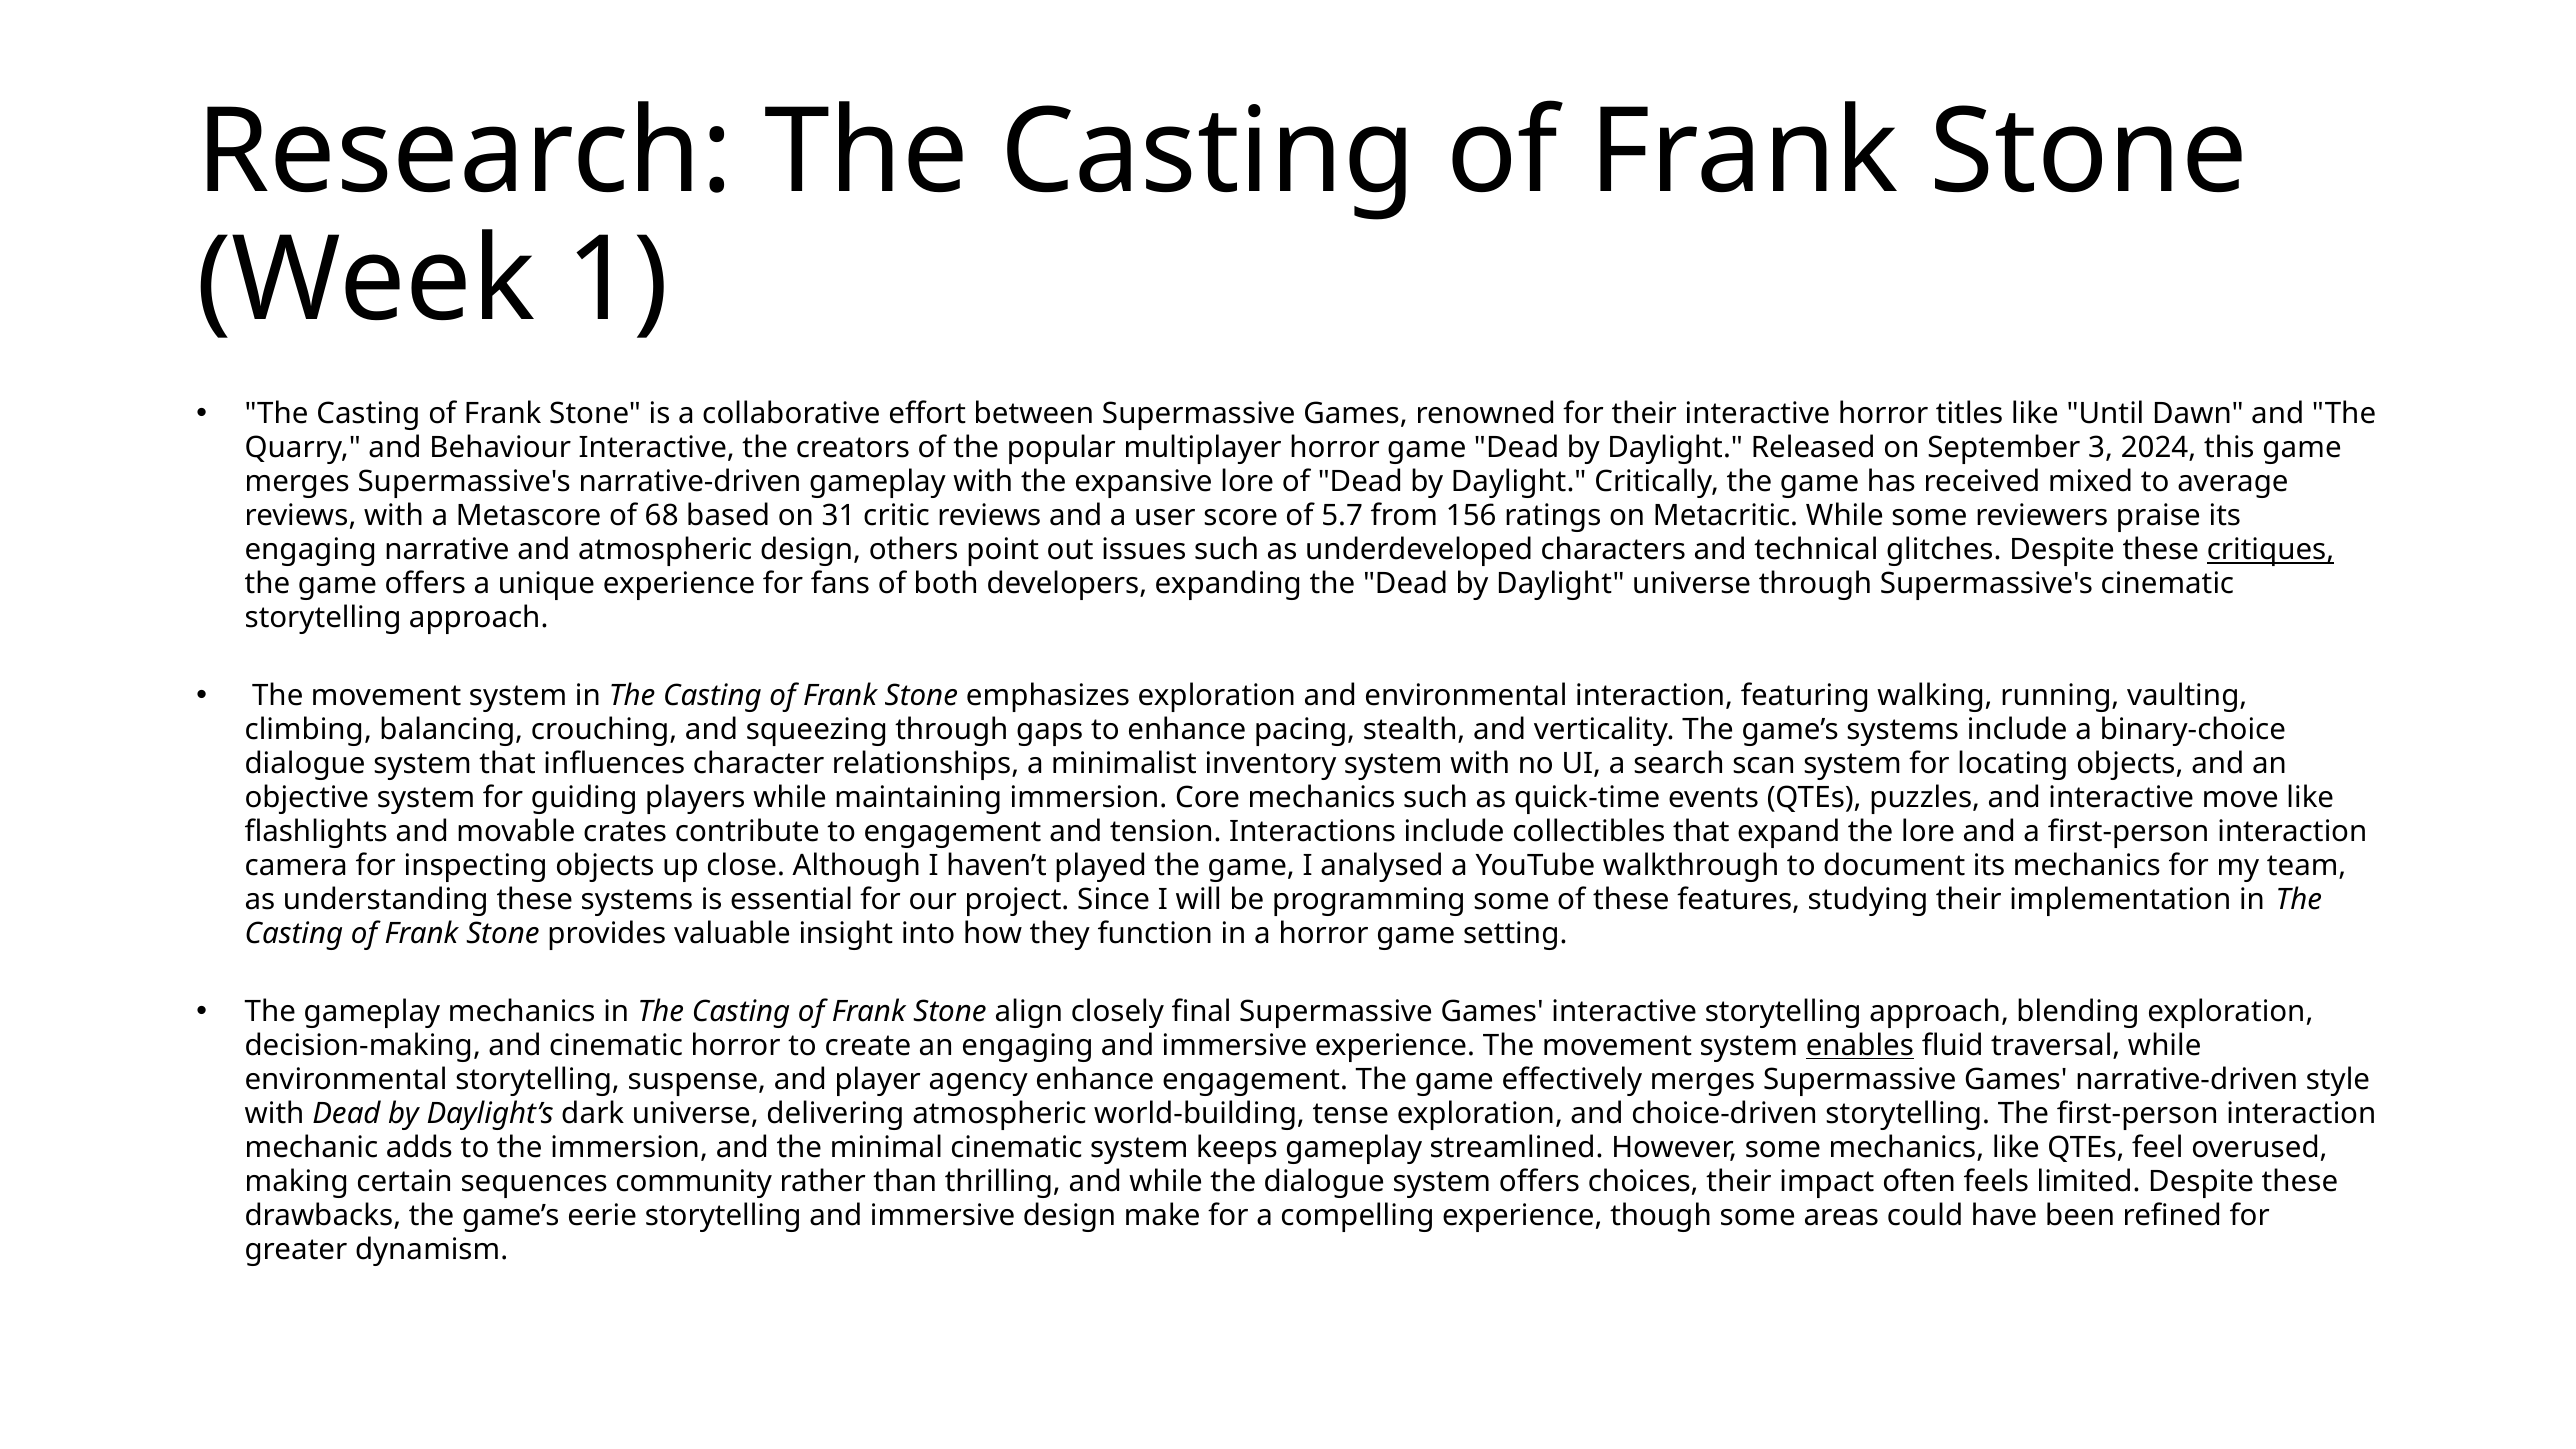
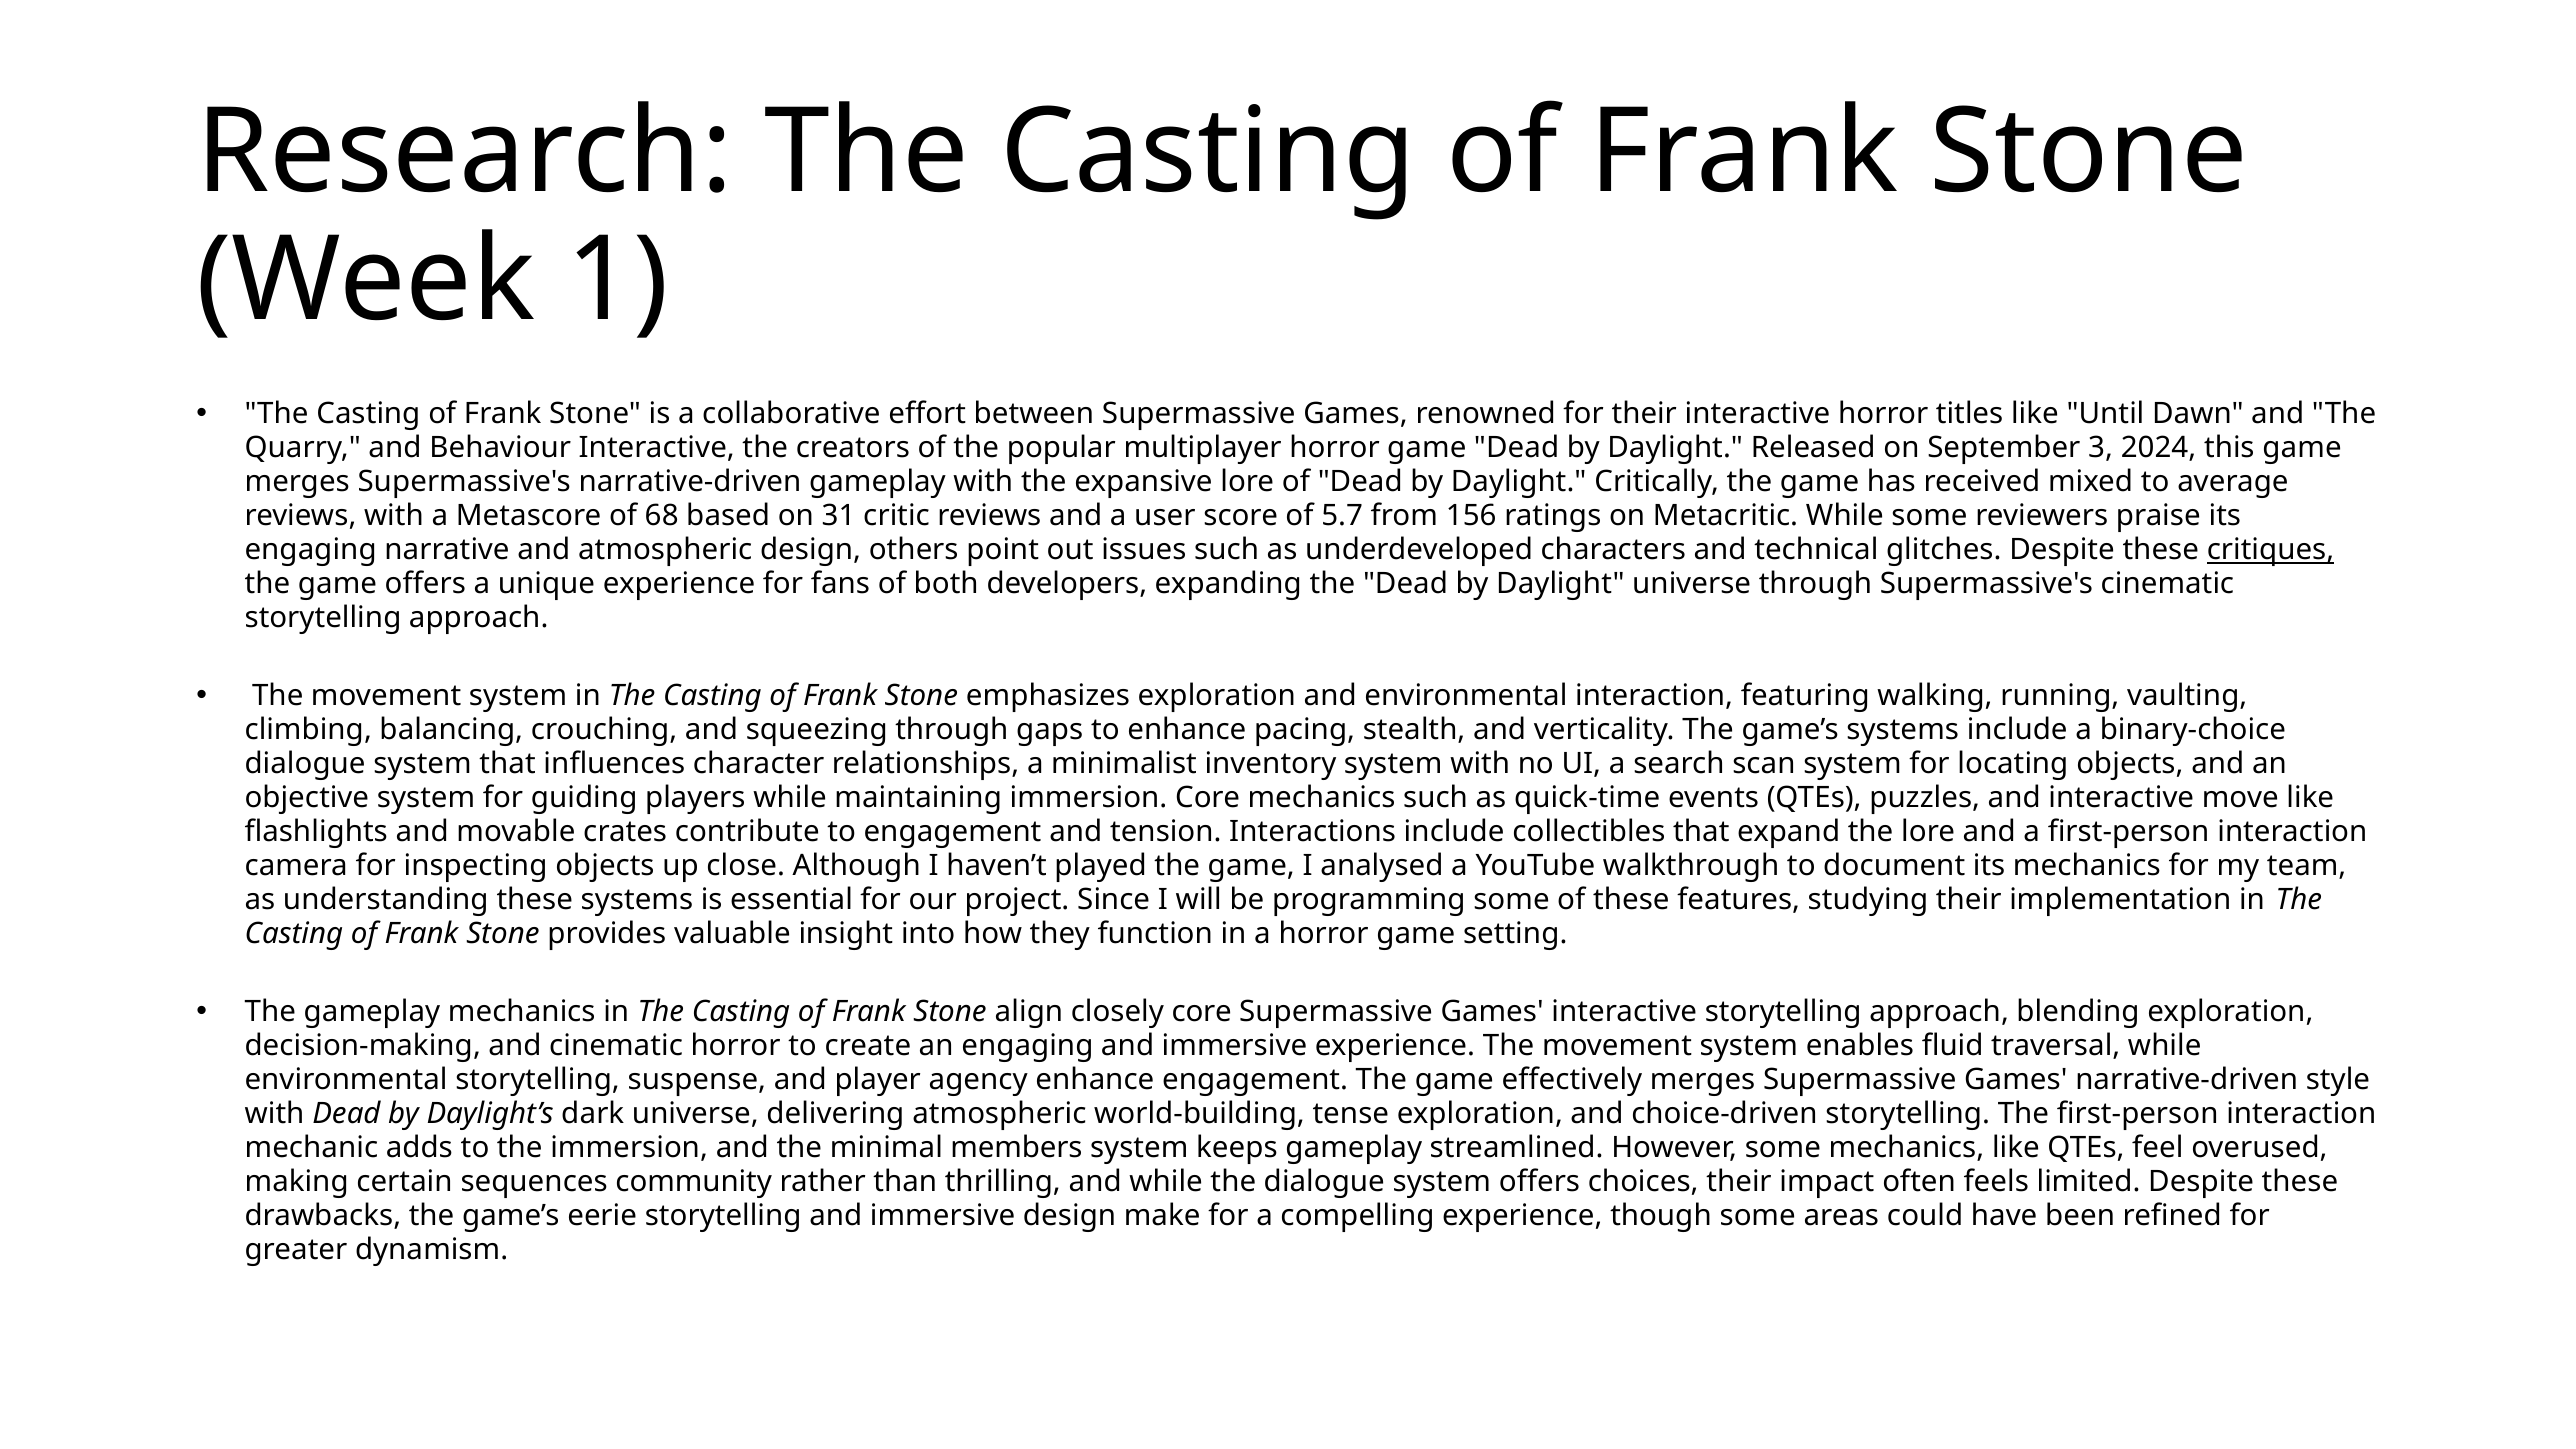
closely final: final -> core (1202, 1012)
enables underline: present -> none (1860, 1046)
minimal cinematic: cinematic -> members (1016, 1148)
